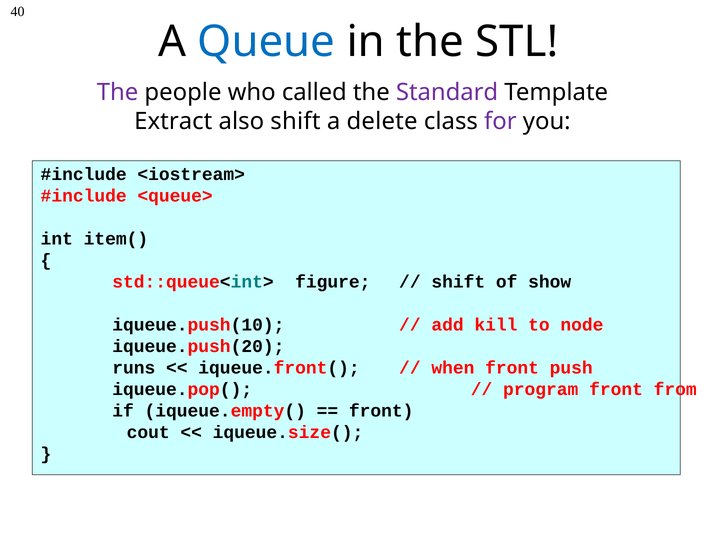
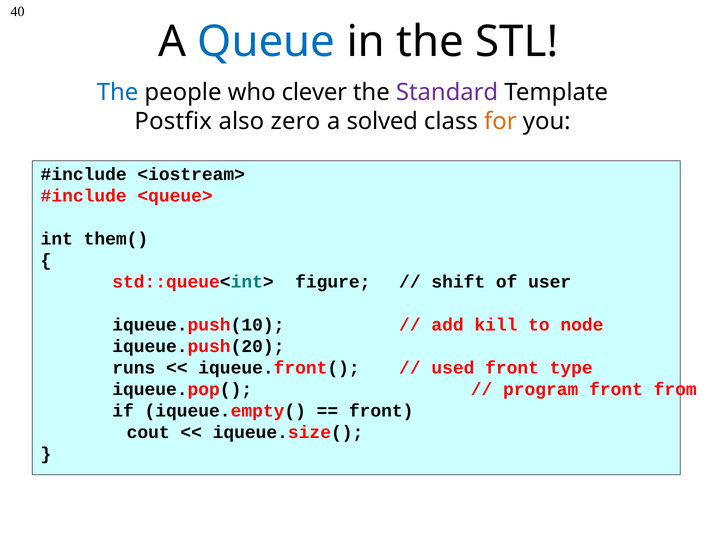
The colour: purple -> blue (118, 92)
called: called -> clever (314, 92)
Extract: Extract -> Postfix (173, 121)
also shift: shift -> zero (295, 121)
delete: delete -> solved (382, 121)
for colour: purple -> orange (500, 121)
item(: item( -> them( (116, 239)
show: show -> user (550, 282)
when: when -> used (453, 368)
push: push -> type (571, 368)
